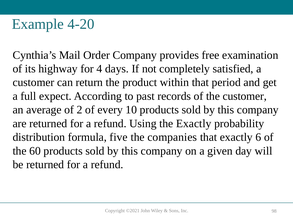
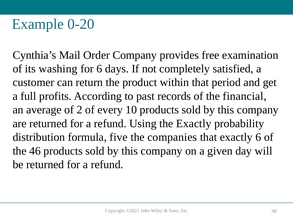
4-20: 4-20 -> 0-20 (81, 24)
highway: highway -> washing (58, 69)
for 4: 4 -> 6 (99, 69)
expect: expect -> profits (55, 96)
the customer: customer -> financial (245, 96)
60: 60 -> 46 (35, 151)
